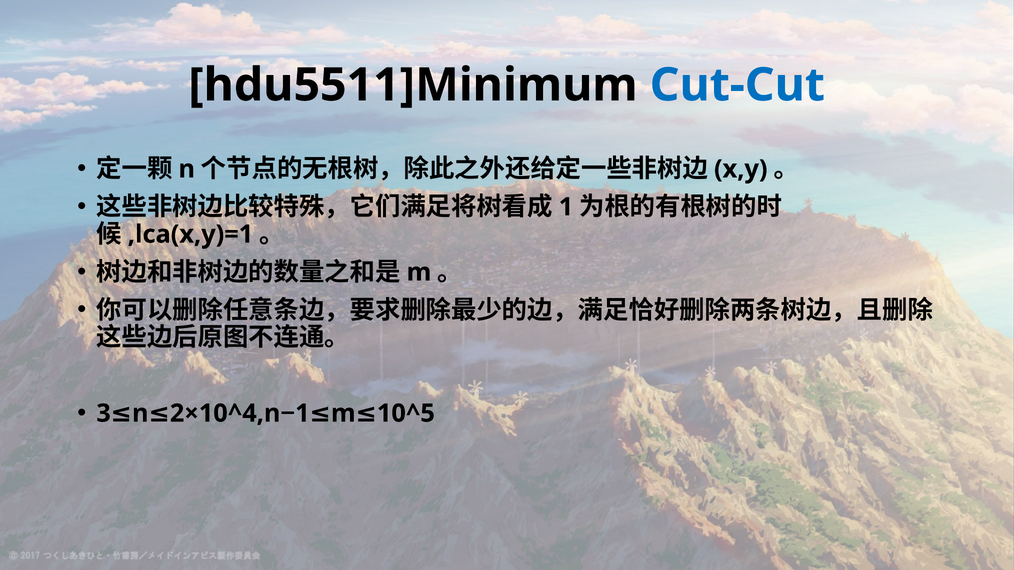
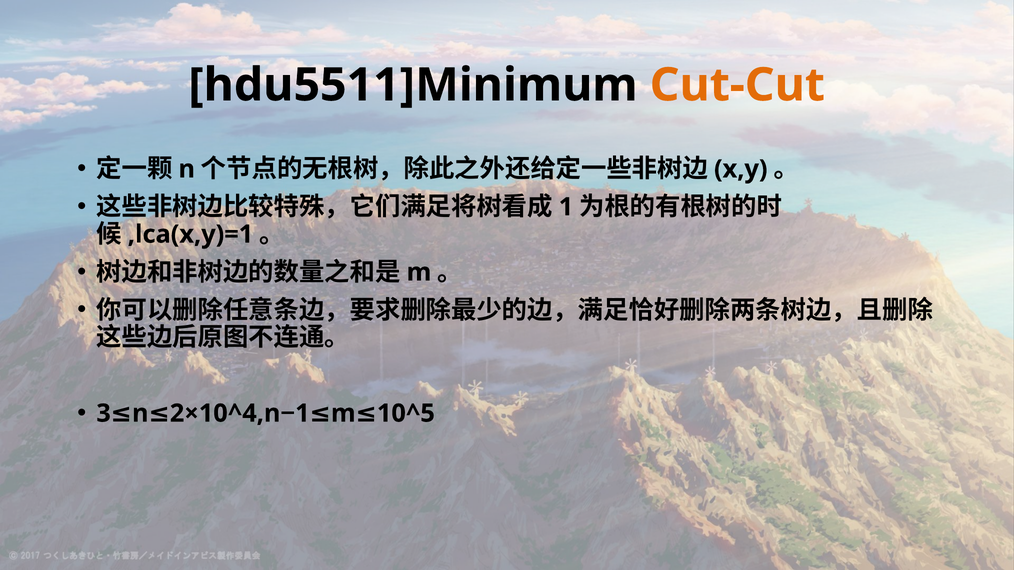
Cut-Cut colour: blue -> orange (737, 85)
